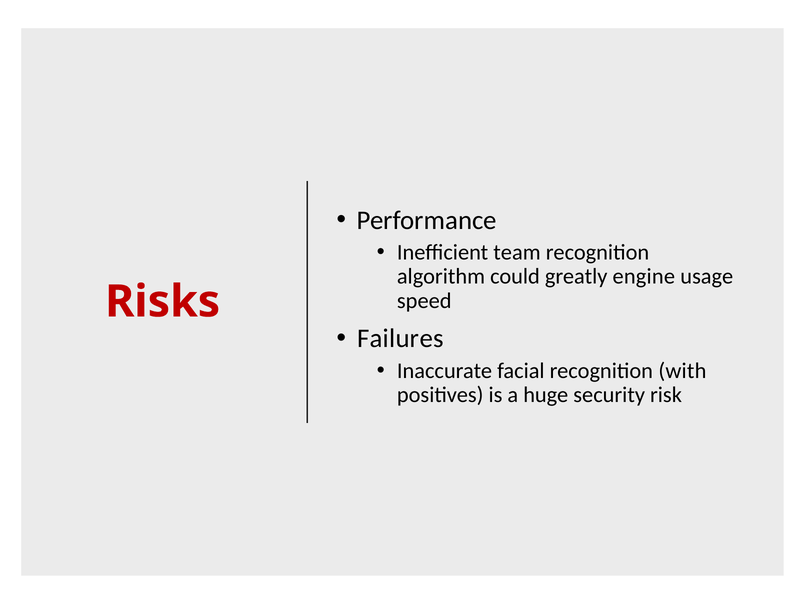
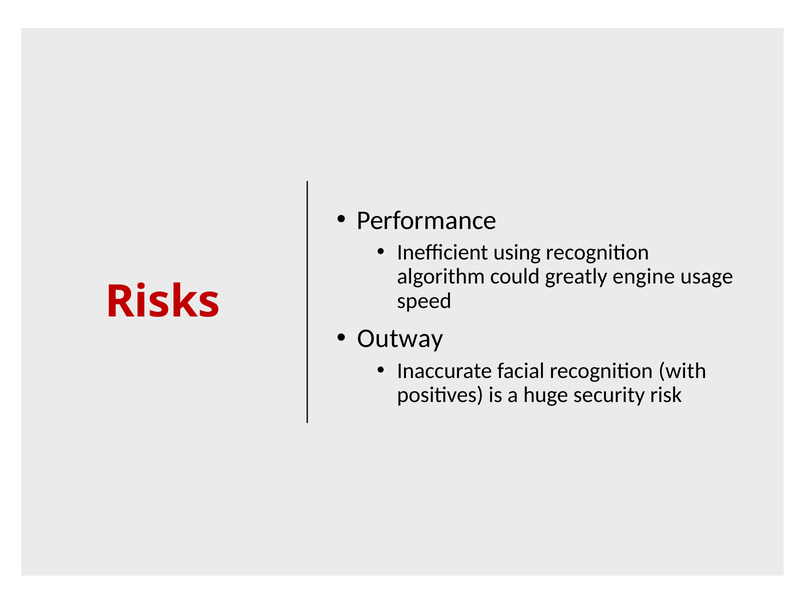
team: team -> using (517, 252)
Failures: Failures -> Outway (400, 338)
